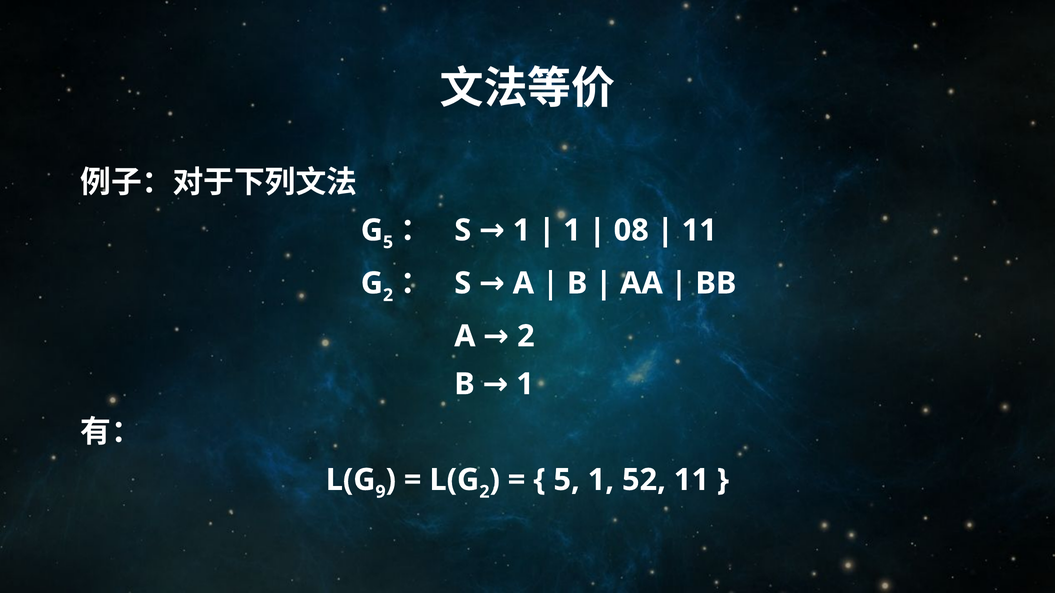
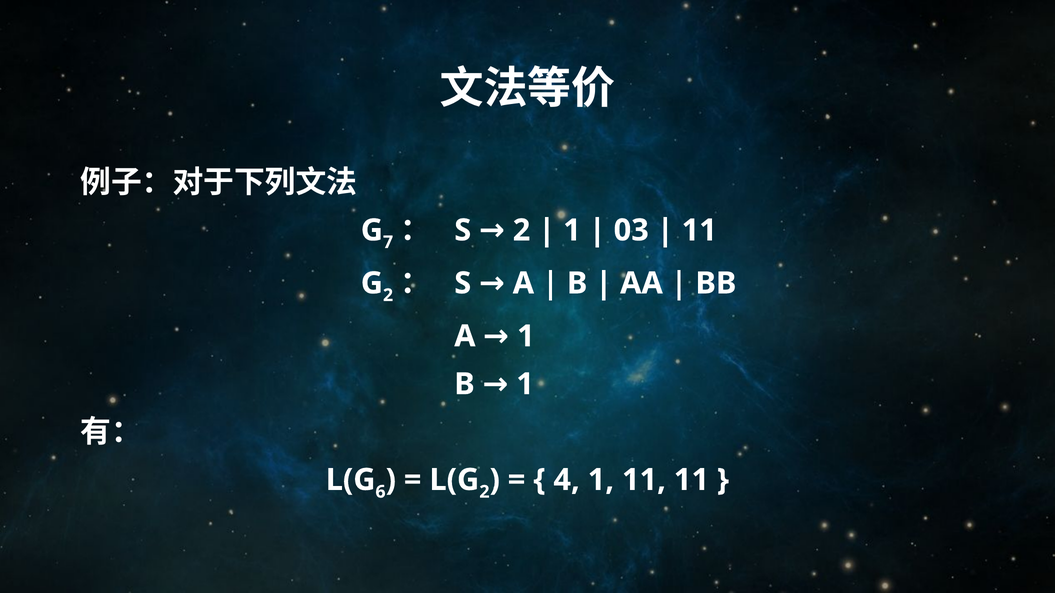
5: 5 -> 7 (388, 242)
S 1: 1 -> 2 (522, 230)
08: 08 -> 03 (631, 230)
A 2: 2 -> 1 (526, 336)
9: 9 -> 6 (381, 492)
5: 5 -> 4 (567, 480)
1 52: 52 -> 11 (644, 480)
